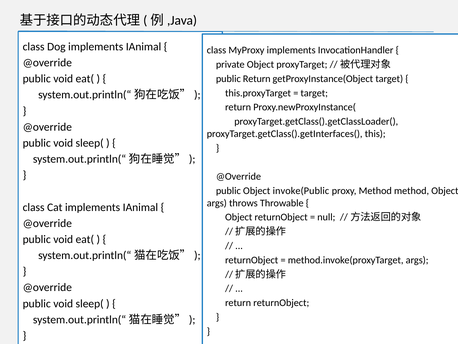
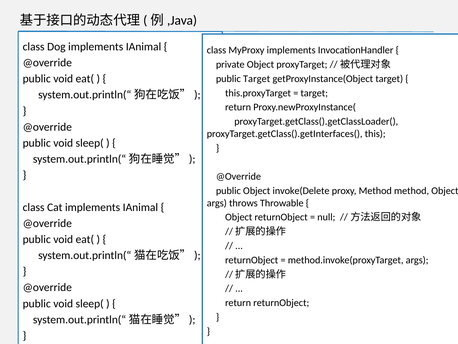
public Return: Return -> Target (257, 79)
invoke(Public: invoke(Public -> invoke(Delete (301, 191)
